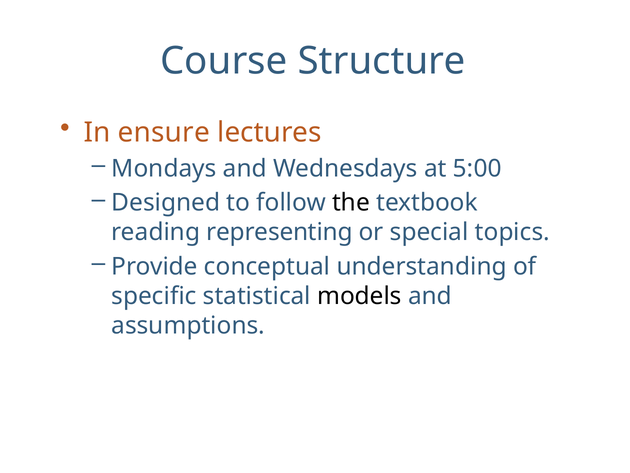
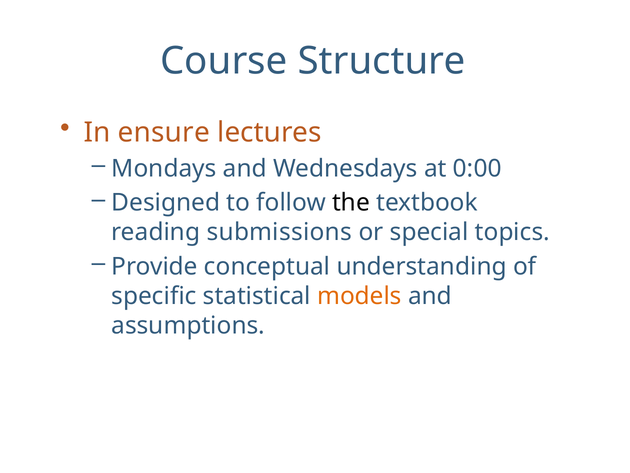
5:00: 5:00 -> 0:00 (477, 168)
representing: representing -> submissions (279, 232)
models colour: black -> orange (359, 296)
